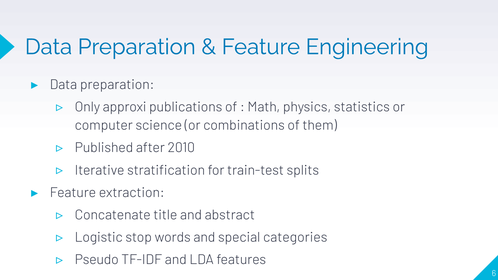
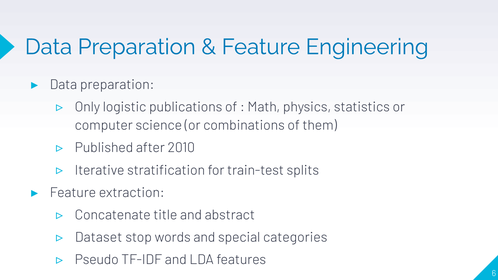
approxi: approxi -> logistic (125, 107)
Logistic: Logistic -> Dataset (99, 237)
